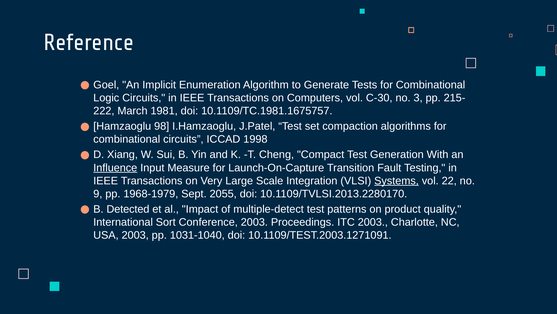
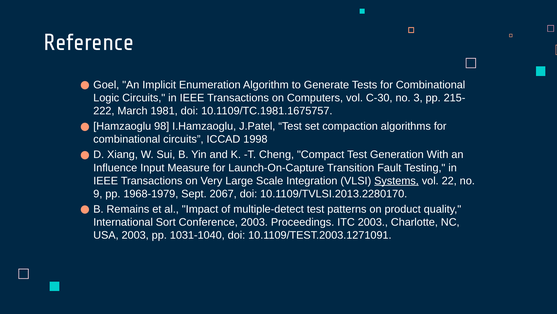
Influence underline: present -> none (115, 167)
2055: 2055 -> 2067 (223, 193)
Detected: Detected -> Remains (128, 209)
